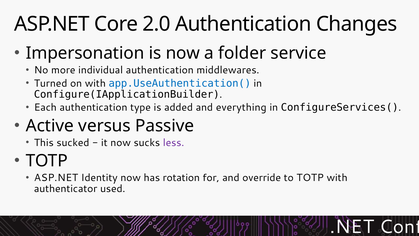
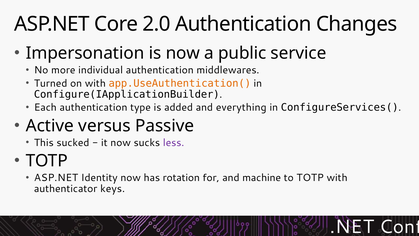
folder: folder -> public (242, 53)
app.UseAuthentication( colour: blue -> orange (180, 83)
override: override -> machine (262, 178)
used: used -> keys (113, 189)
